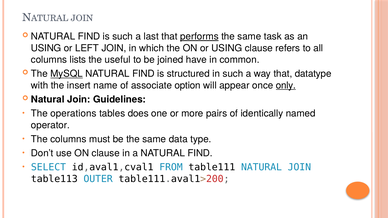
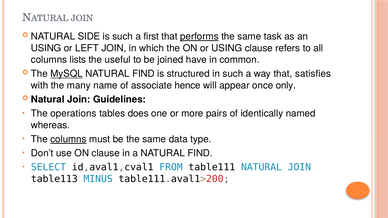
FIND: FIND -> SIDE (89, 37)
last: last -> first (151, 37)
datatype: datatype -> satisfies (313, 74)
insert: insert -> many (79, 86)
option: option -> hence (188, 86)
only underline: present -> none (286, 86)
operator: operator -> whereas (50, 125)
columns underline: none -> present (68, 139)
OUTER: OUTER -> MINUS (98, 179)
